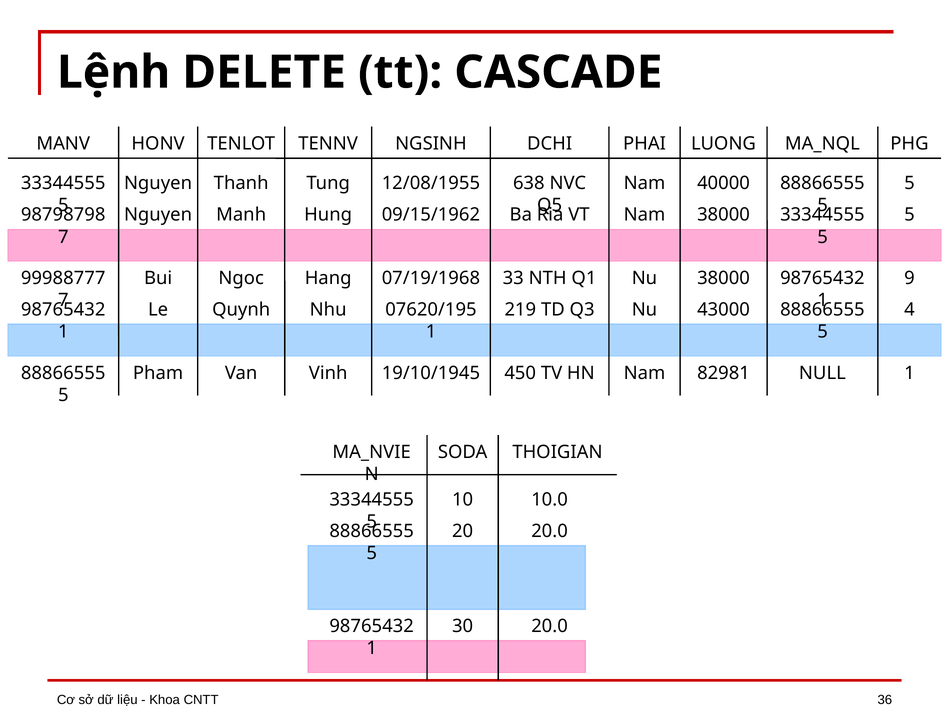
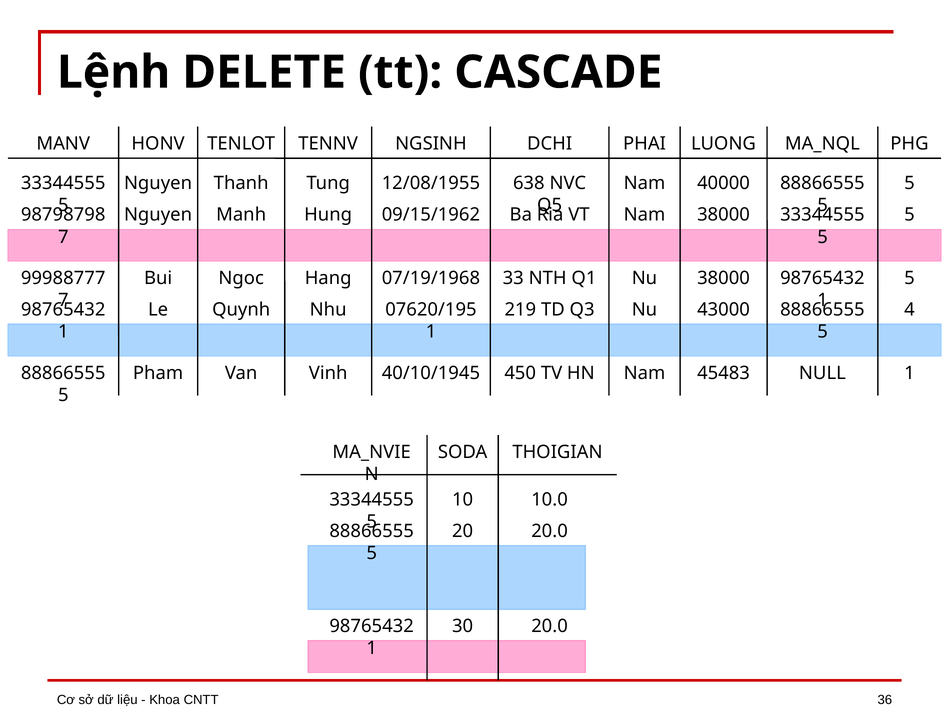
Nu 38000 9: 9 -> 5 (910, 278)
19/10/1945: 19/10/1945 -> 40/10/1945 (431, 373)
82981: 82981 -> 45483 (724, 373)
